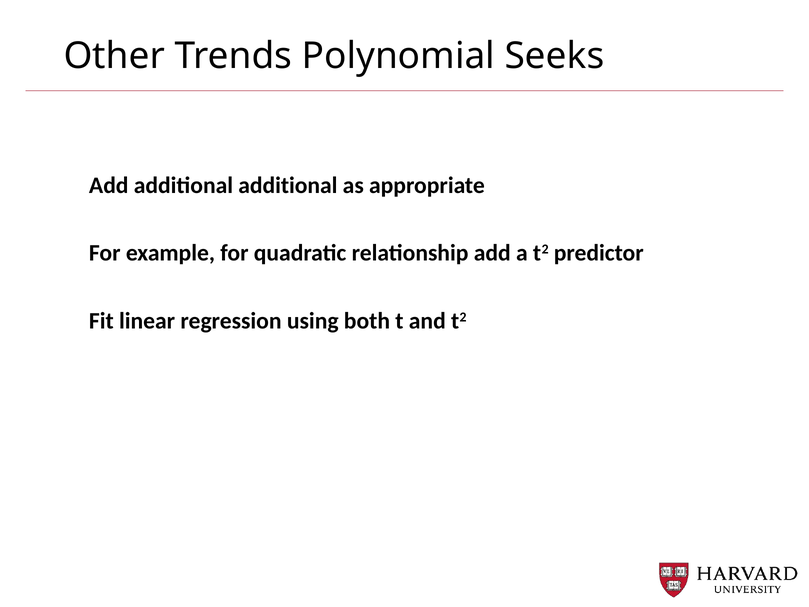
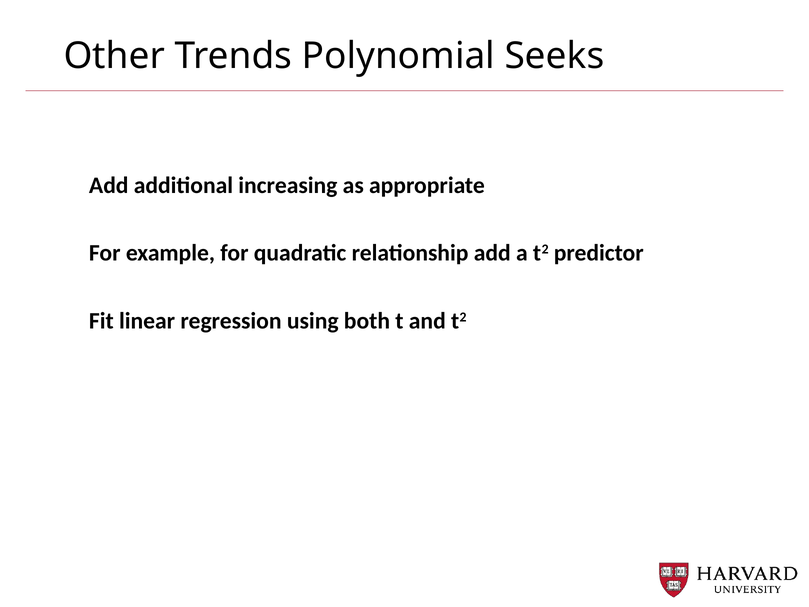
additional additional: additional -> increasing (288, 185)
